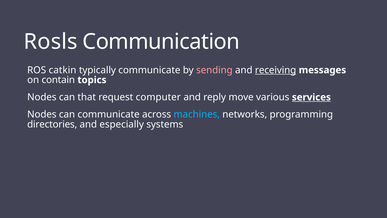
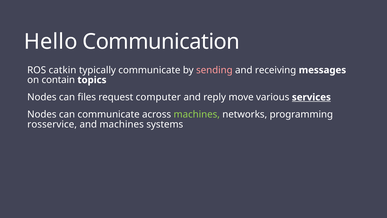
Rosls: Rosls -> Hello (51, 42)
receiving underline: present -> none (276, 70)
that: that -> files (87, 97)
machines colour: light blue -> light green (197, 114)
directories: directories -> rosservice (52, 124)
and especially: especially -> machines (122, 124)
